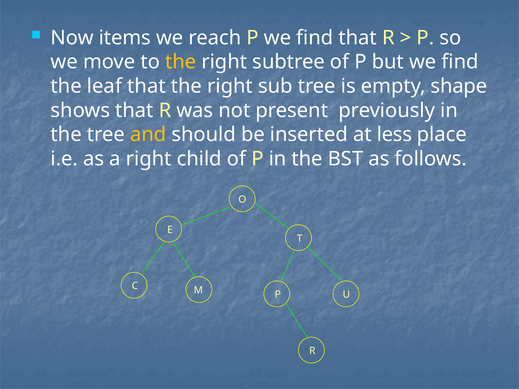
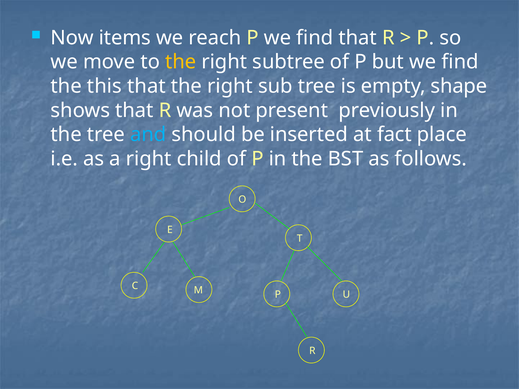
leaf: leaf -> this (104, 86)
and colour: yellow -> light blue (148, 135)
less: less -> fact (394, 135)
